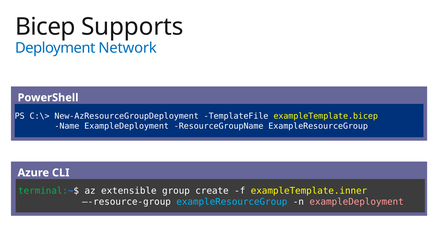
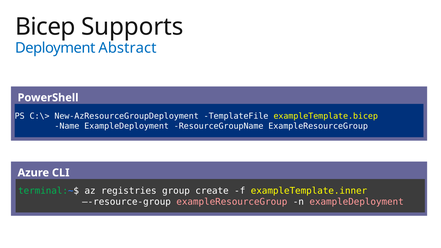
Network: Network -> Abstract (127, 48)
extensible: extensible -> registries (129, 191)
exampleResourceGroup colour: light blue -> pink (232, 202)
